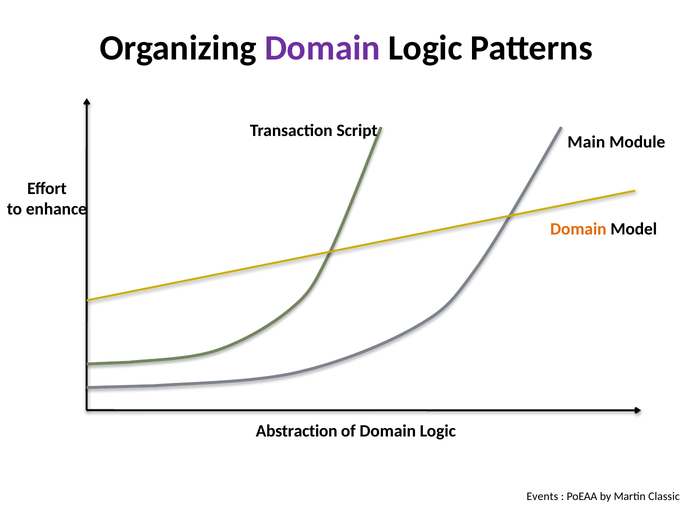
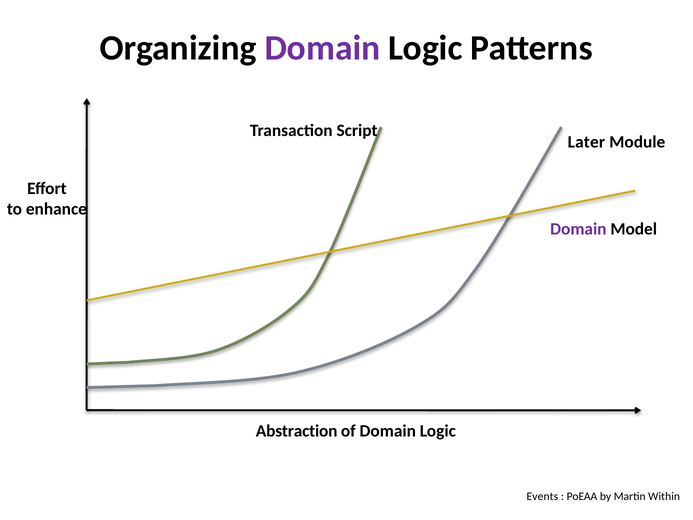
Main: Main -> Later (586, 142)
Domain colour: orange -> purple (578, 229)
Classic: Classic -> Within (664, 496)
